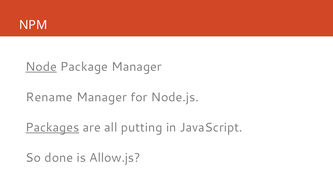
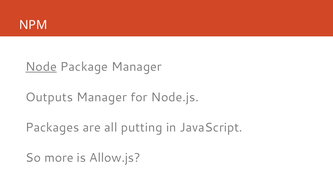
Rename: Rename -> Outputs (49, 97)
Packages underline: present -> none (52, 128)
done: done -> more (59, 158)
